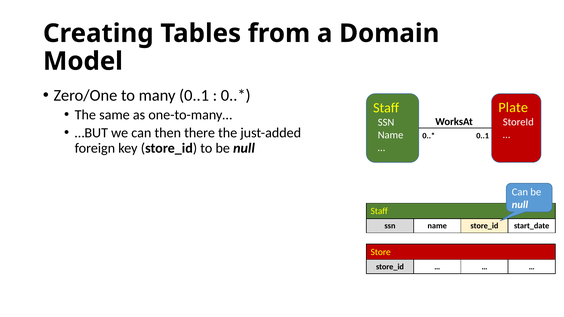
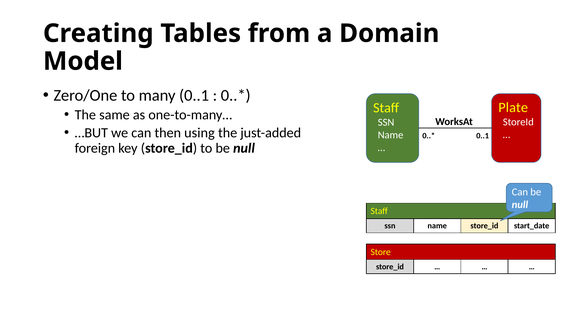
there: there -> using (199, 133)
